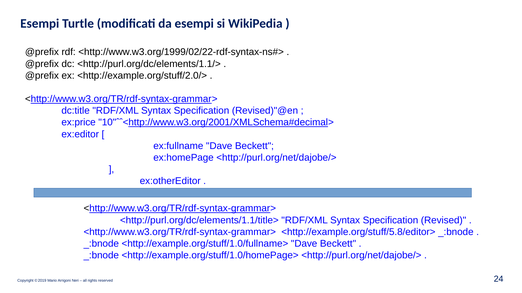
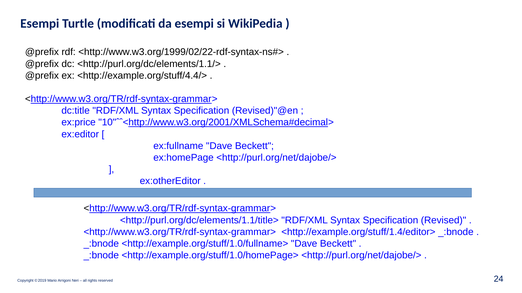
<http://example.org/stuff/2.0/>: <http://example.org/stuff/2.0/> -> <http://example.org/stuff/4.4/> (142, 76)
<http://example.org/stuff/5.8/editor>: <http://example.org/stuff/5.8/editor> -> <http://example.org/stuff/1.4/editor> (358, 232)
